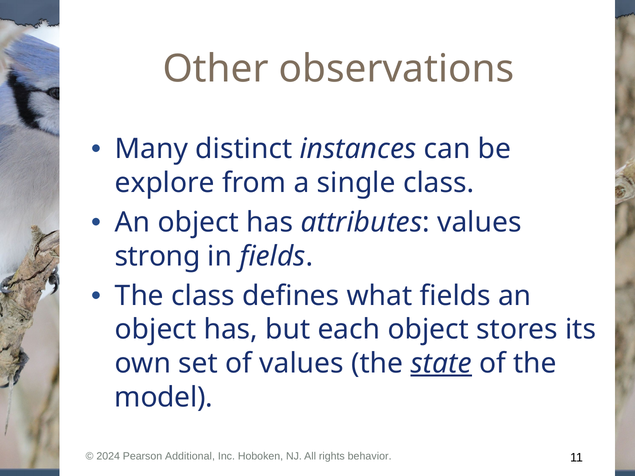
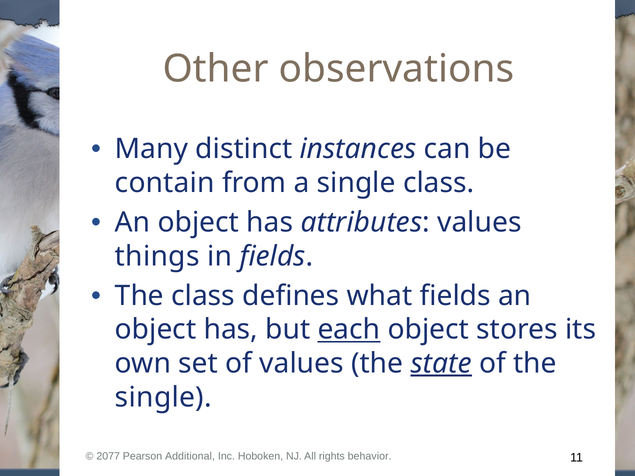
explore: explore -> contain (165, 183)
strong: strong -> things (157, 256)
each underline: none -> present (349, 330)
model: model -> single (163, 398)
2024: 2024 -> 2077 (108, 457)
